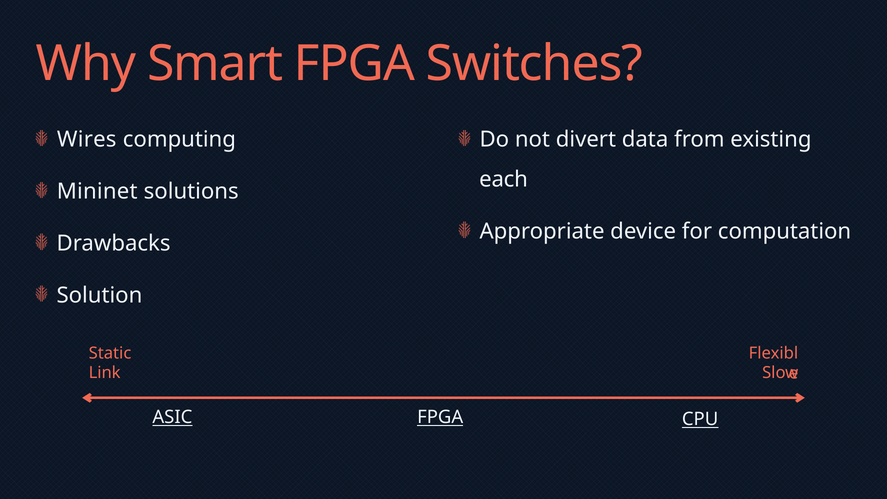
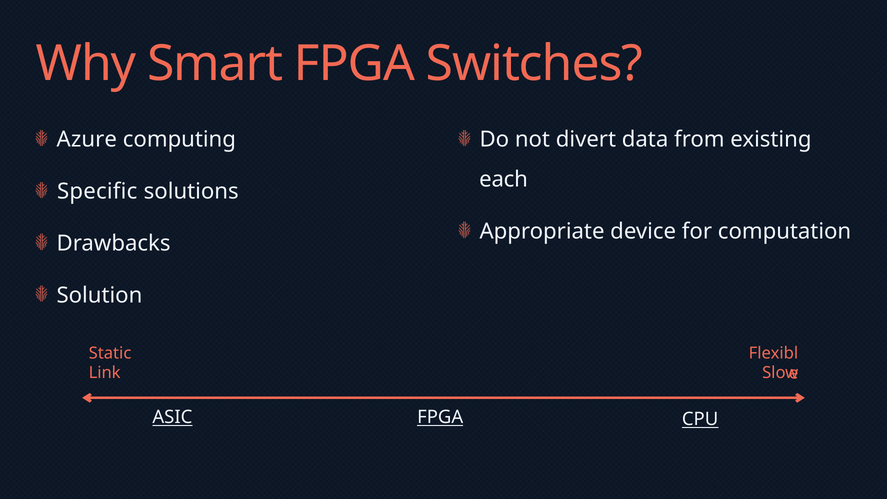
Wires: Wires -> Azure (87, 139)
Mininet: Mininet -> Specific (97, 191)
